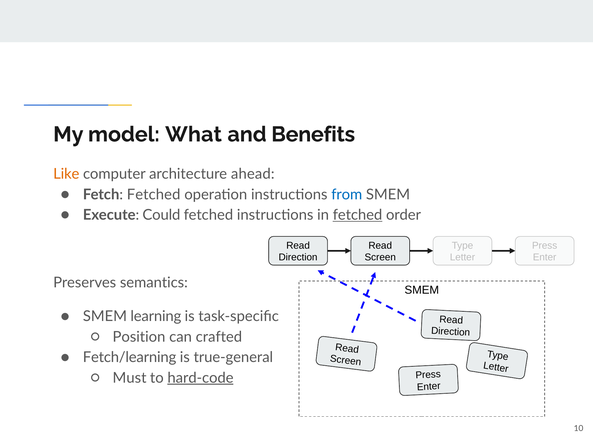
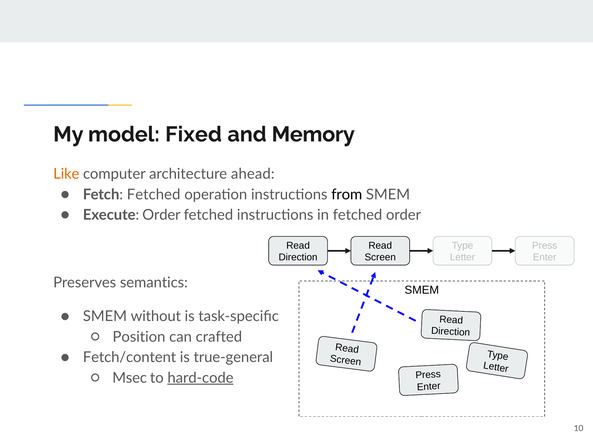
What: What -> Fixed (194, 134)
Benefits: Benefits -> Memory (313, 134)
from colour: blue -> black (347, 194)
Execute Could: Could -> Order (161, 215)
fetched underline: present -> none (358, 215)
learning: learning -> without (156, 316)
Fetch/learning: Fetch/learning -> Fetch/content (130, 357)
Must: Must -> Msec (130, 378)
